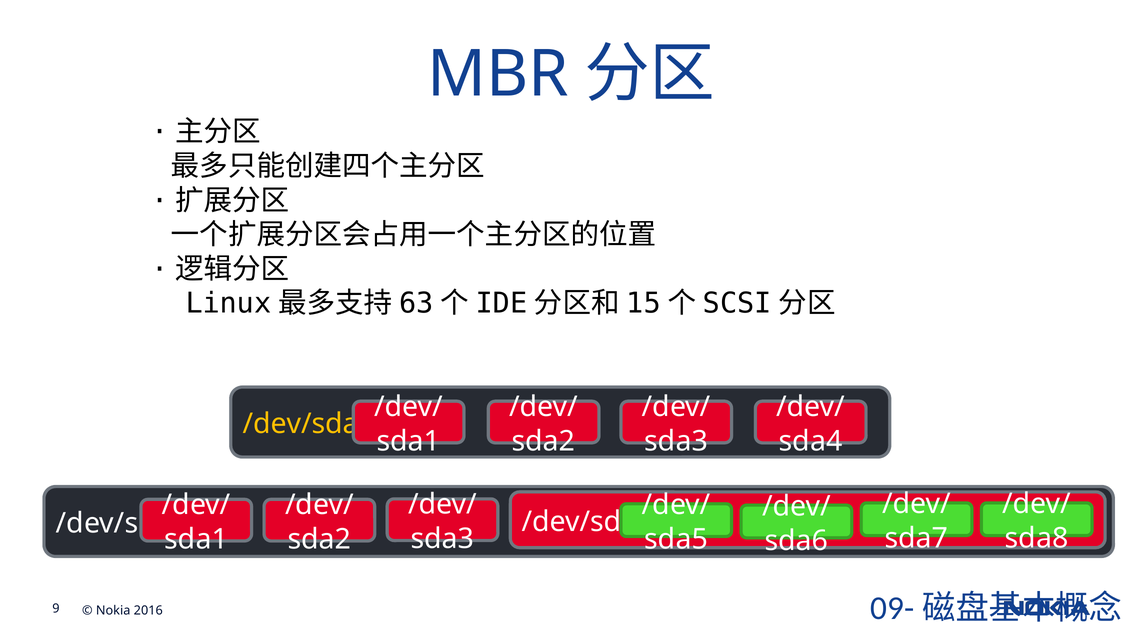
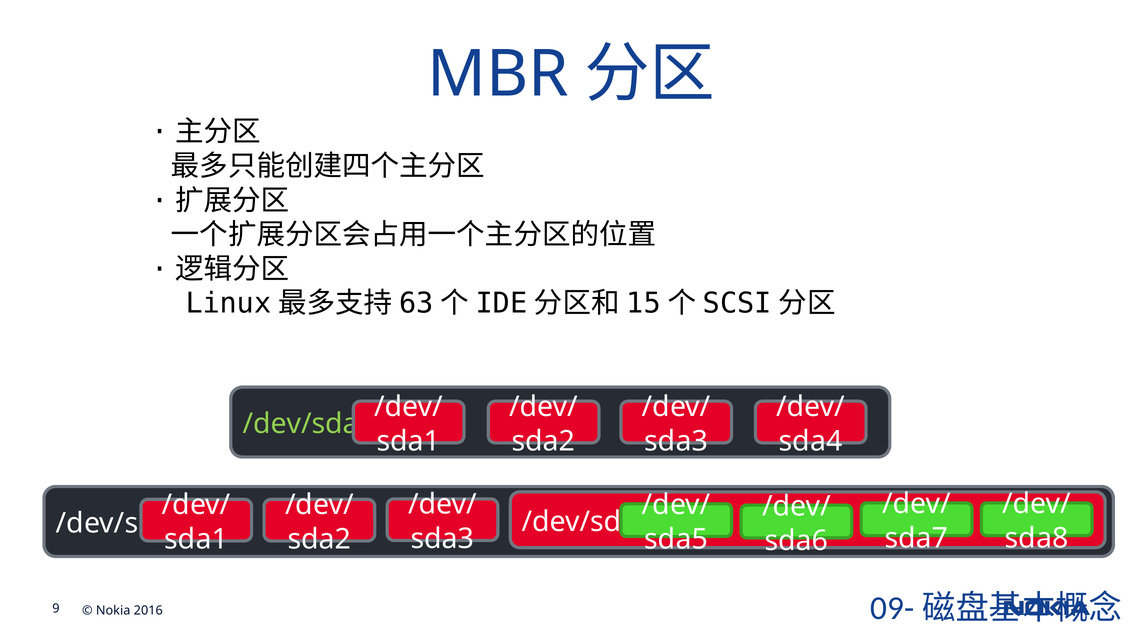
/dev/sda colour: yellow -> light green (301, 424)
